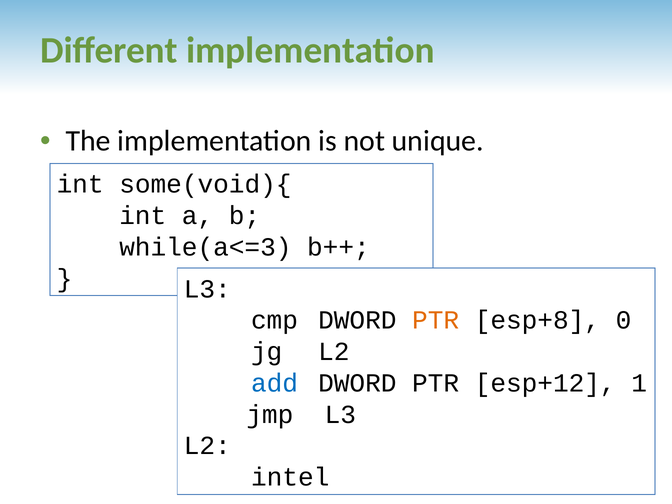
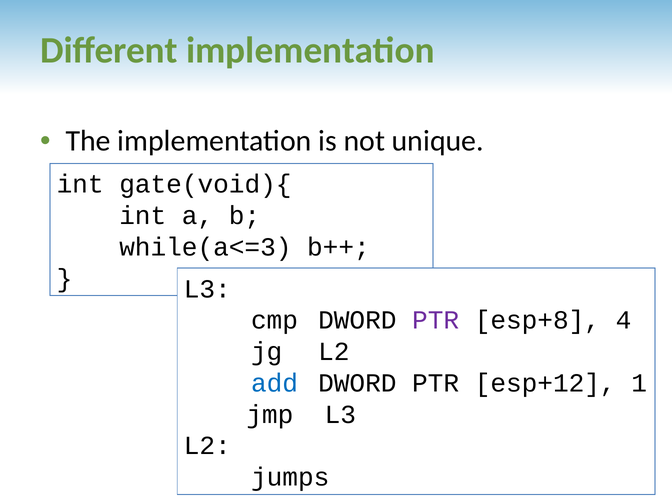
some(void){: some(void){ -> gate(void){ (205, 184)
PTR colour: orange -> purple (436, 320)
0: 0 -> 4 (623, 320)
intel: intel -> jumps (290, 477)
